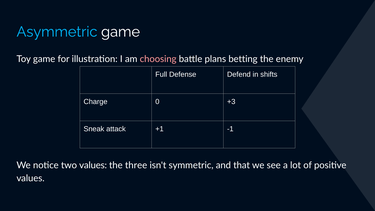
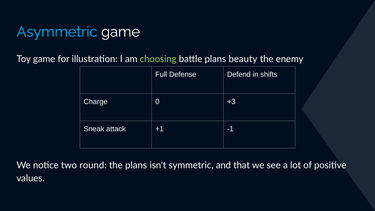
choosing colour: pink -> light green (158, 59)
betting: betting -> beauty (243, 59)
two values: values -> round (93, 165)
the three: three -> plans (136, 165)
